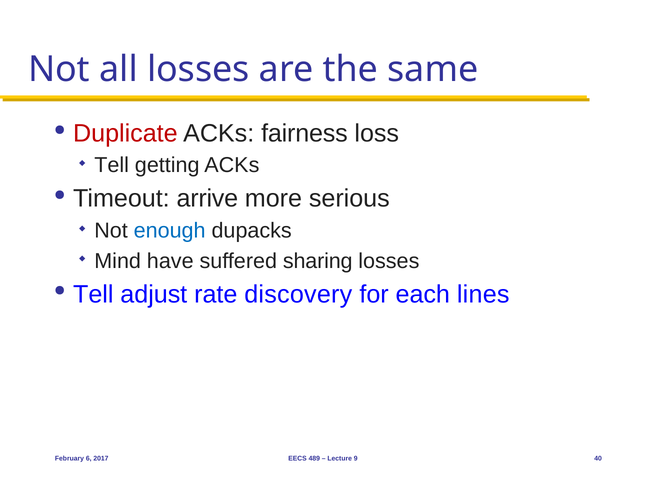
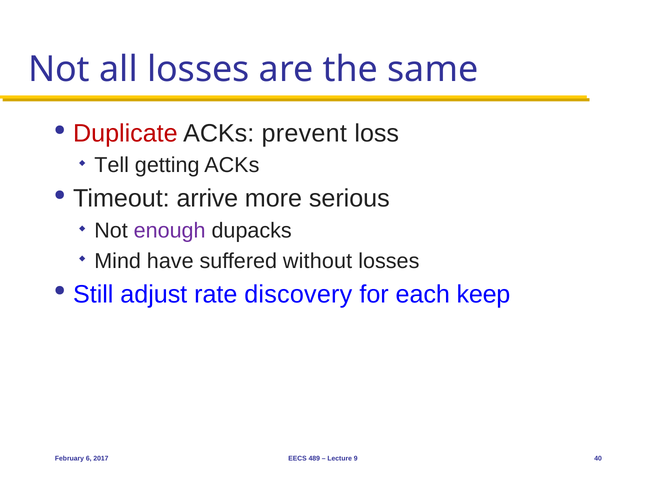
fairness: fairness -> prevent (304, 133)
enough colour: blue -> purple (170, 231)
sharing: sharing -> without (318, 261)
Tell: Tell -> Still (93, 294)
lines: lines -> keep (483, 294)
